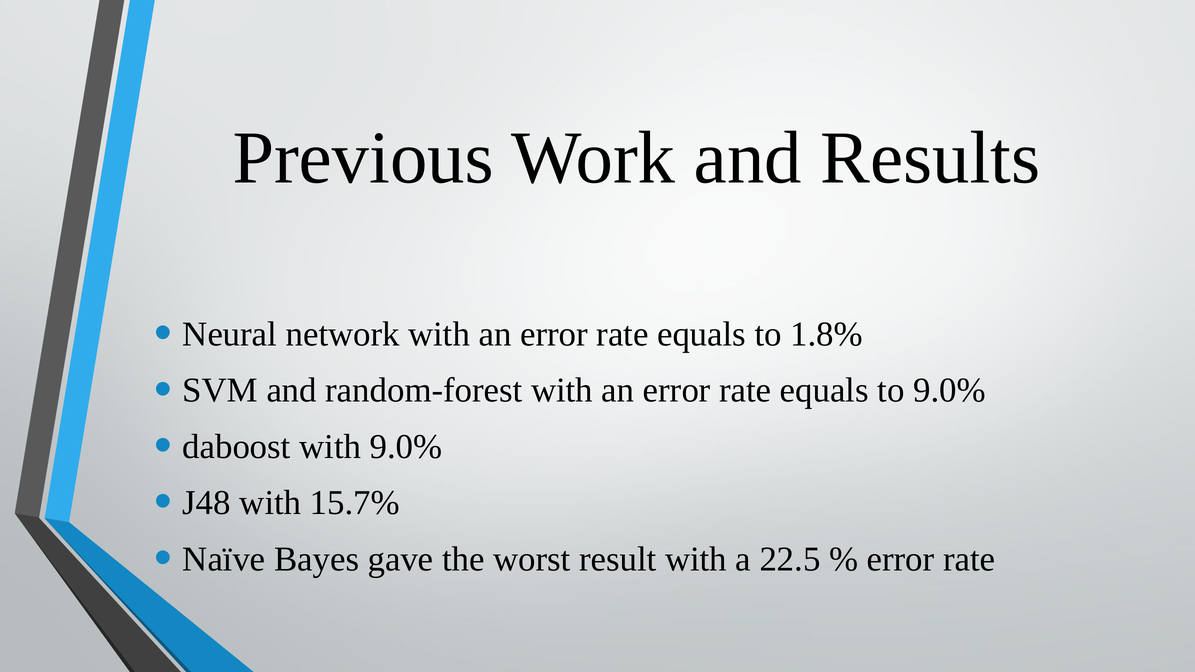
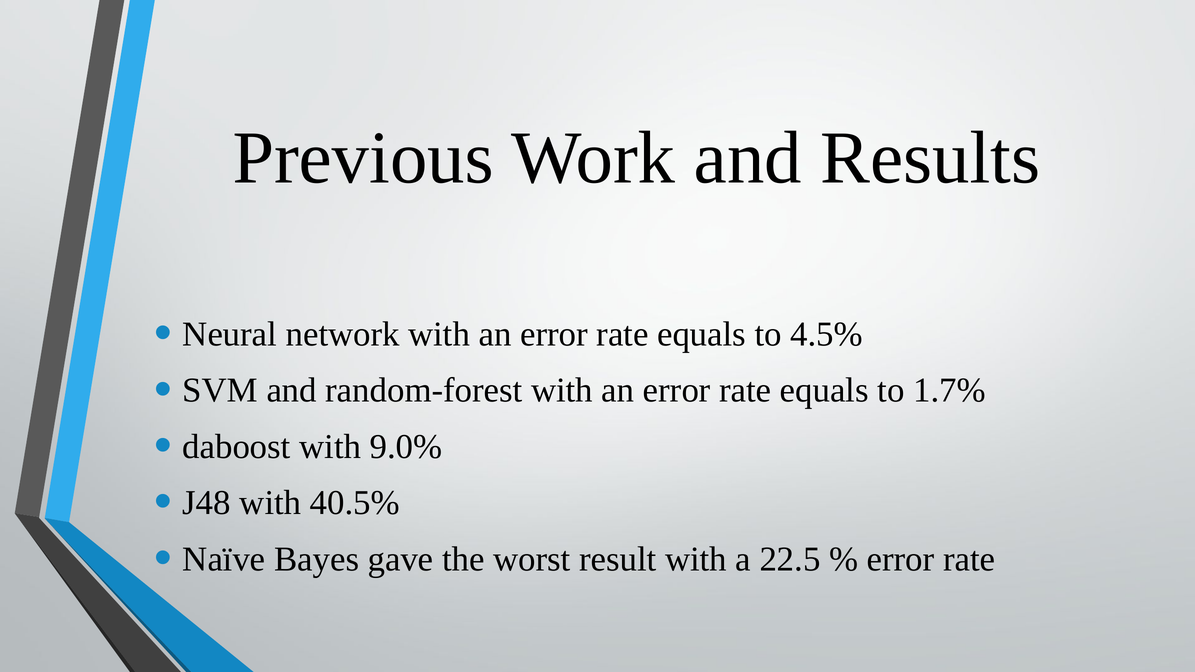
1.8%: 1.8% -> 4.5% (827, 334)
to 9.0%: 9.0% -> 1.7% (949, 391)
15.7%: 15.7% -> 40.5% (355, 503)
